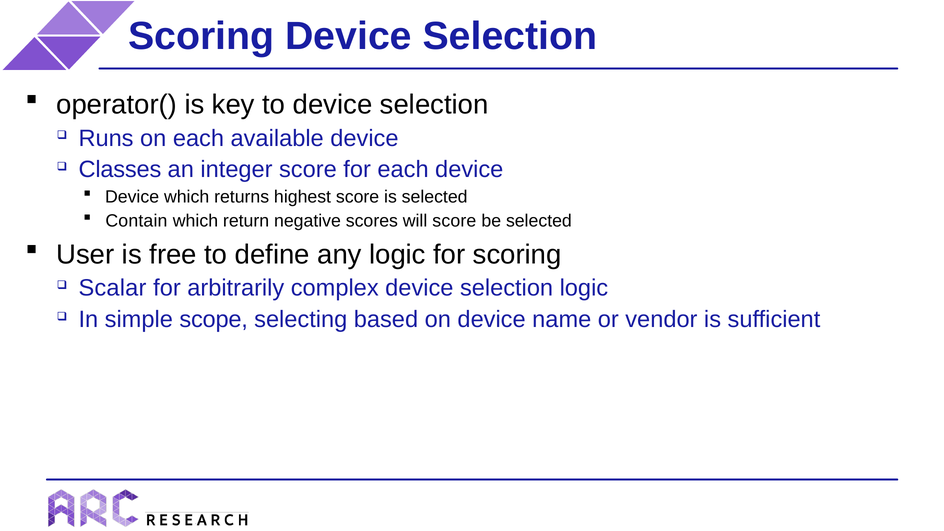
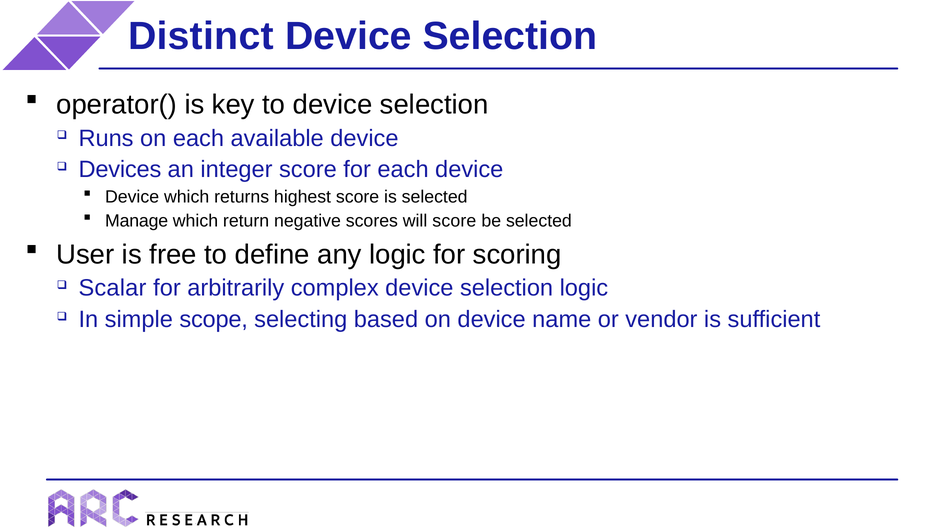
Scoring: Scoring -> Distinct (201, 36)
Classes: Classes -> Devices (120, 170)
Contain: Contain -> Manage (137, 221)
